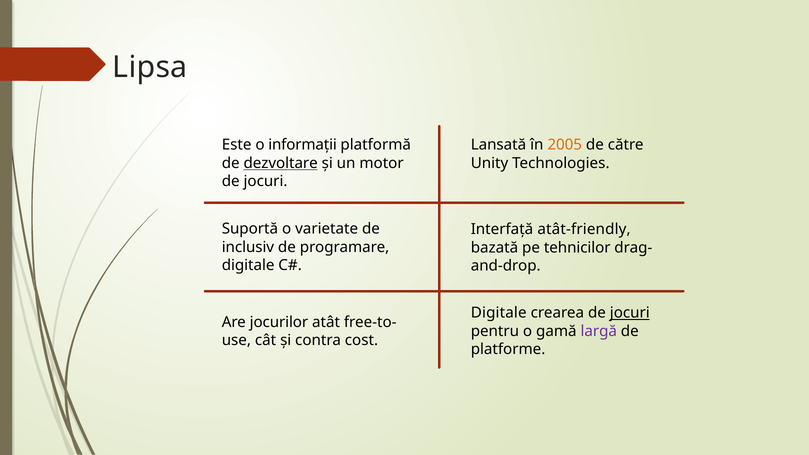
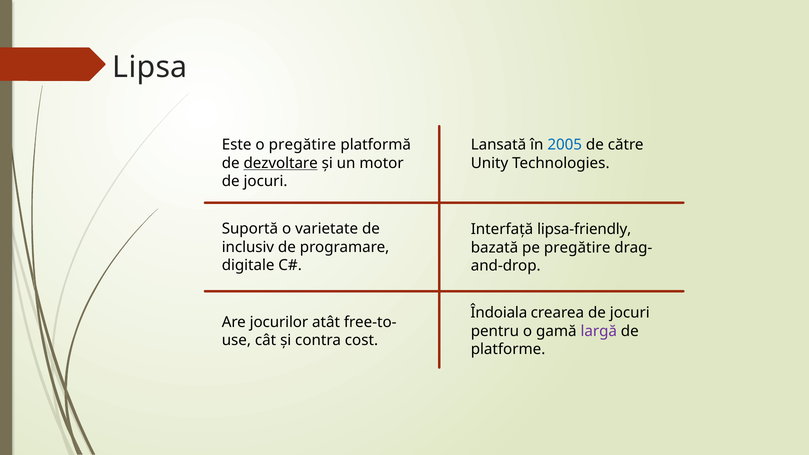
o informații: informații -> pregătire (302, 145)
2005 colour: orange -> blue (565, 145)
atât-friendly: atât-friendly -> lipsa-friendly (584, 229)
pe tehnicilor: tehnicilor -> pregătire (577, 248)
Digitale: Digitale -> Îndoiala (499, 313)
jocuri underline: present -> none (630, 313)
